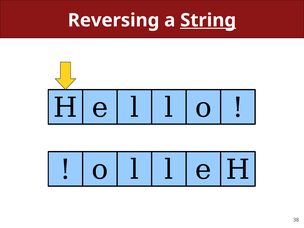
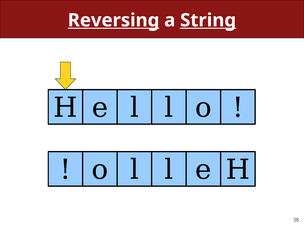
Reversing underline: none -> present (114, 20)
